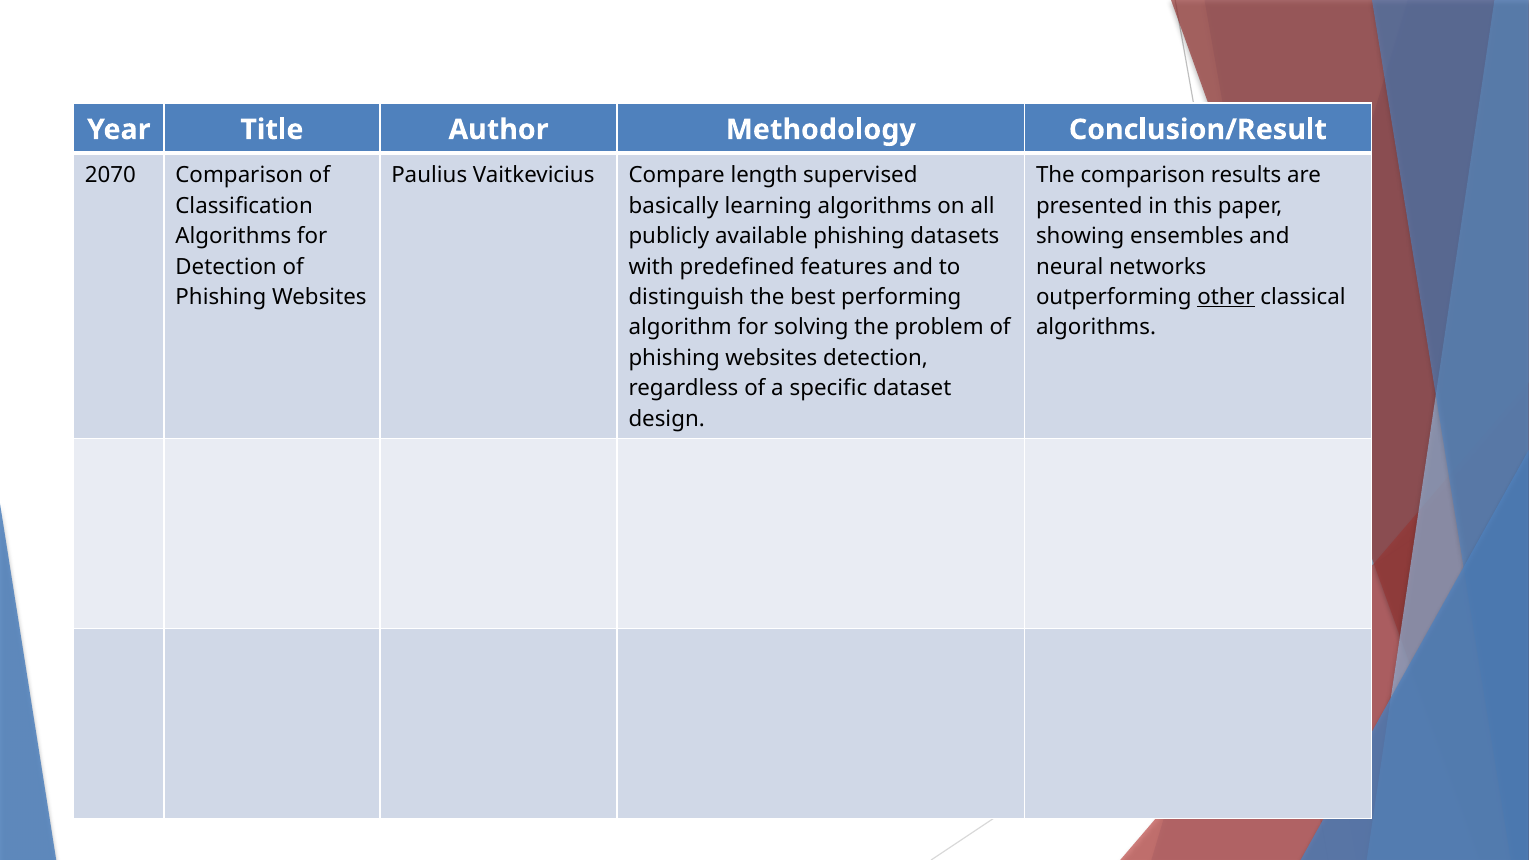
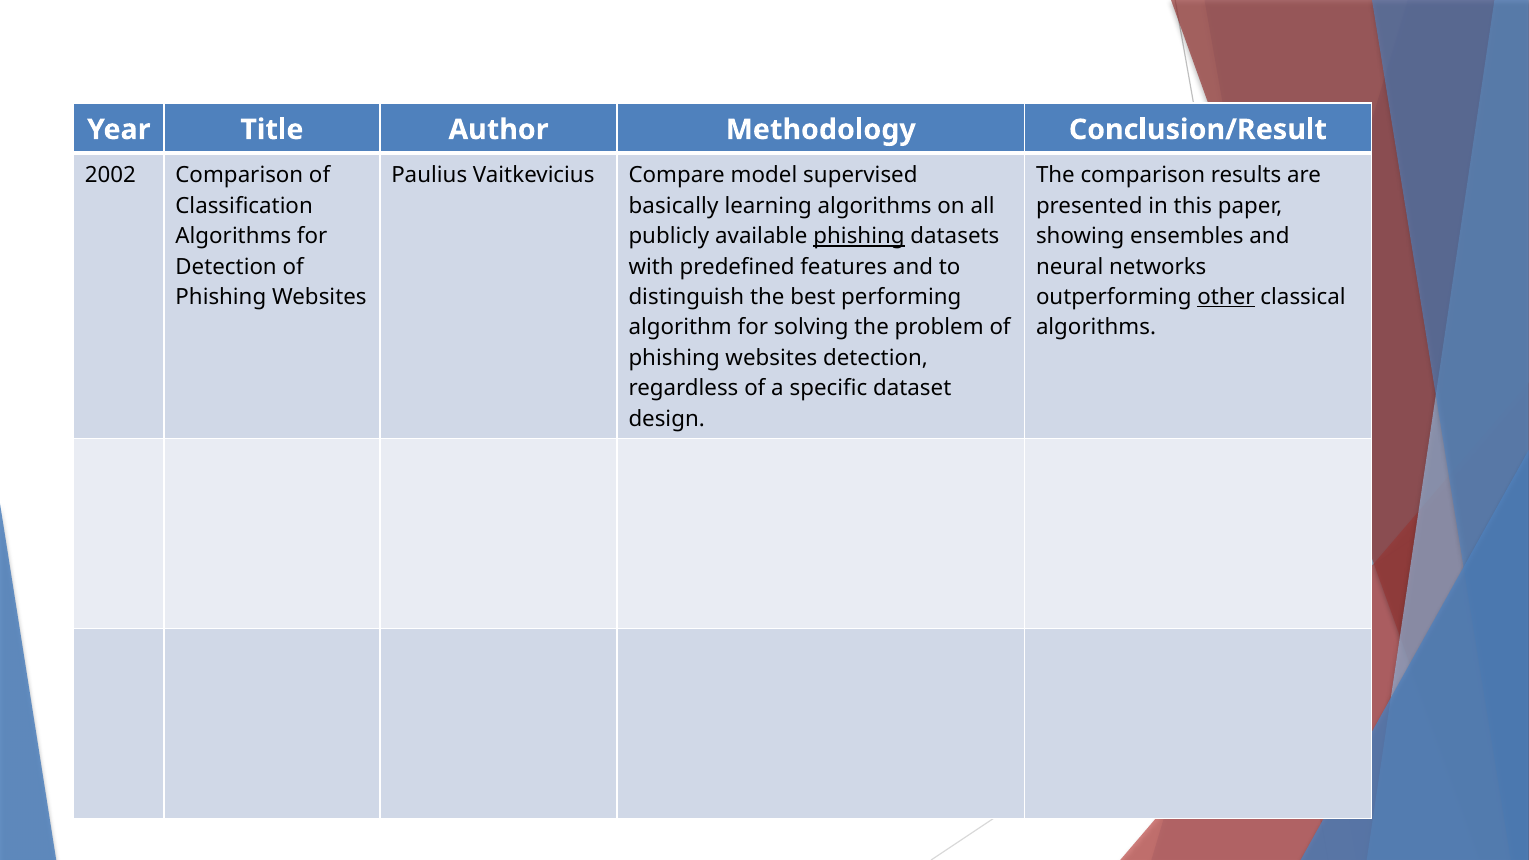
2070: 2070 -> 2002 (110, 176)
length: length -> model (764, 176)
phishing underline: none -> present (859, 236)
